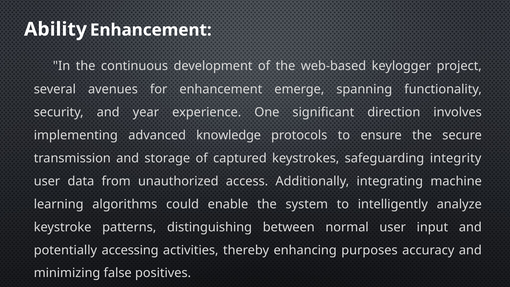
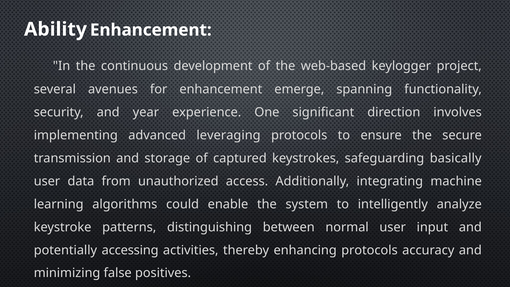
knowledge: knowledge -> leveraging (229, 135)
integrity: integrity -> basically (456, 158)
enhancing purposes: purposes -> protocols (369, 250)
